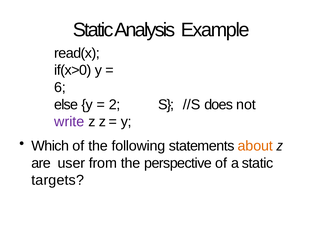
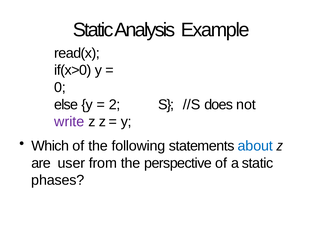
6: 6 -> 0 (60, 88)
about colour: orange -> blue (255, 146)
targets: targets -> phases (58, 181)
